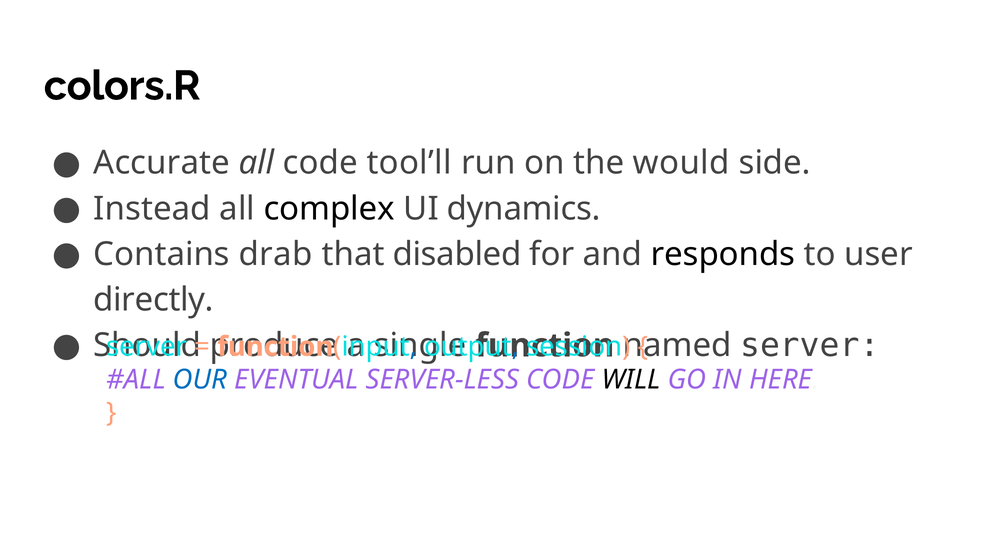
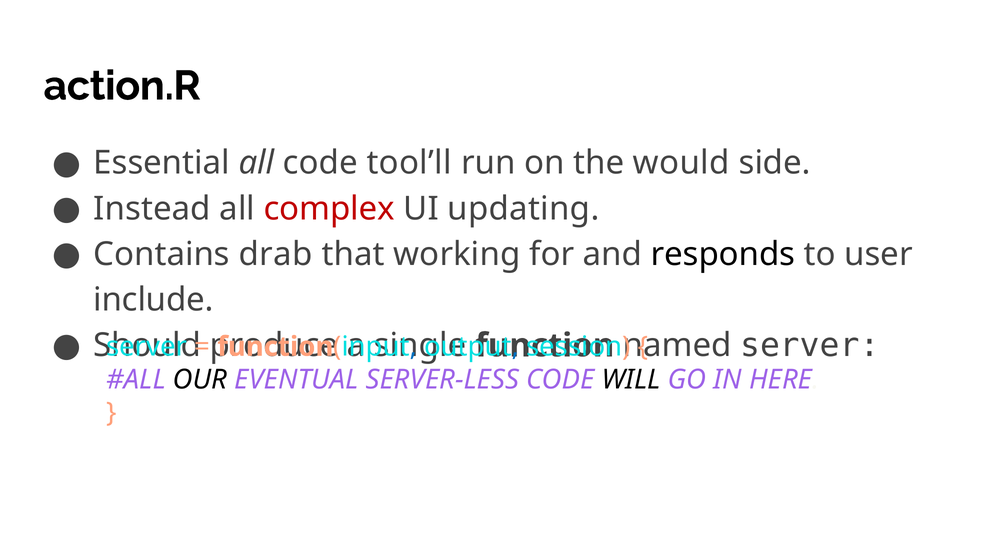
colors.R: colors.R -> action.R (122, 86)
Accurate: Accurate -> Essential (162, 163)
complex colour: black -> red (329, 209)
dynamics: dynamics -> updating (523, 209)
disabled: disabled -> working (457, 254)
directly: directly -> include (153, 300)
OUR colour: blue -> black (200, 380)
